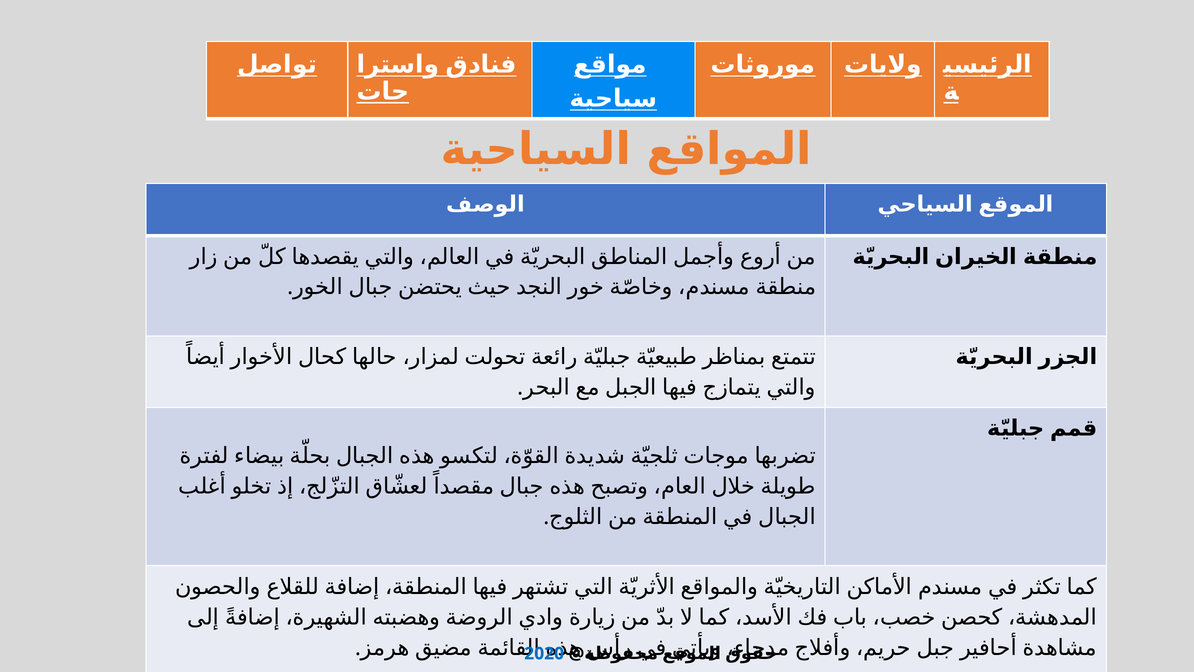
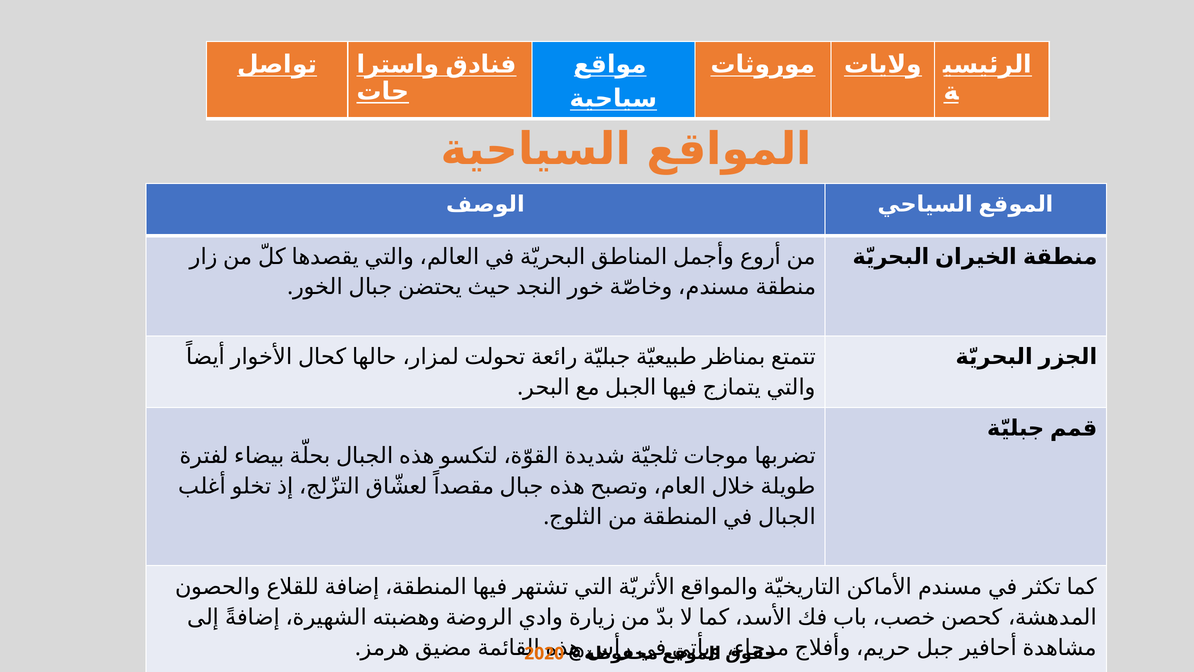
2020 colour: blue -> orange (544, 653)
